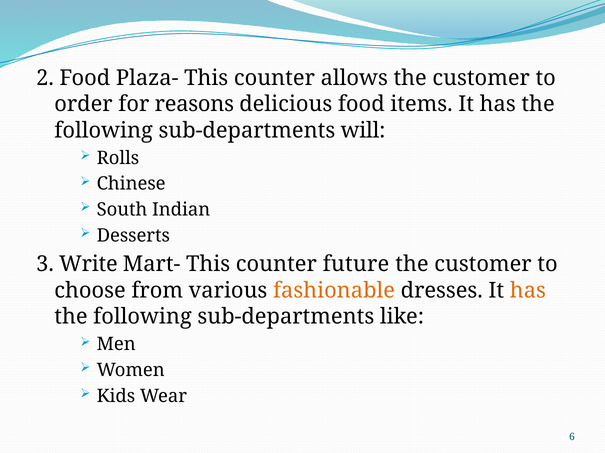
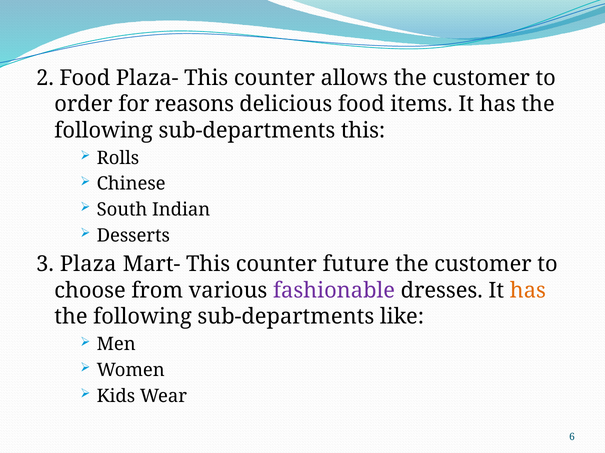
sub-departments will: will -> this (363, 131)
Write: Write -> Plaza (88, 265)
fashionable colour: orange -> purple (334, 291)
